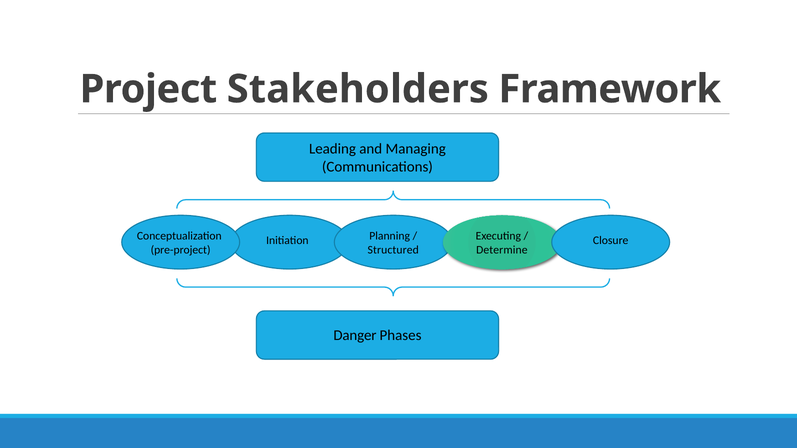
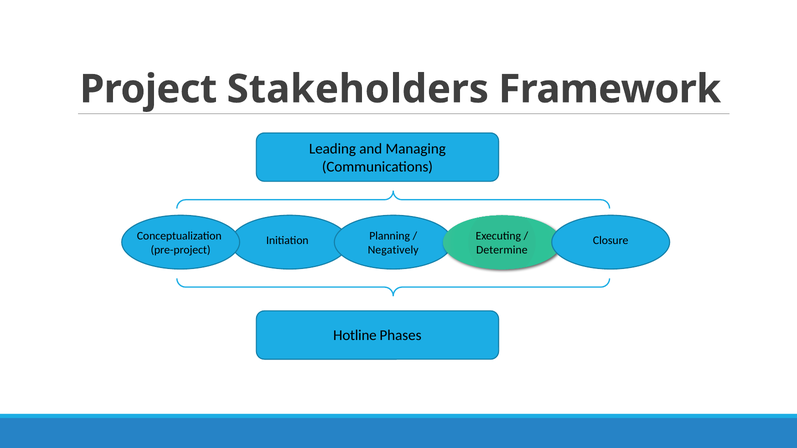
Structured: Structured -> Negatively (393, 250)
Danger: Danger -> Hotline (355, 336)
